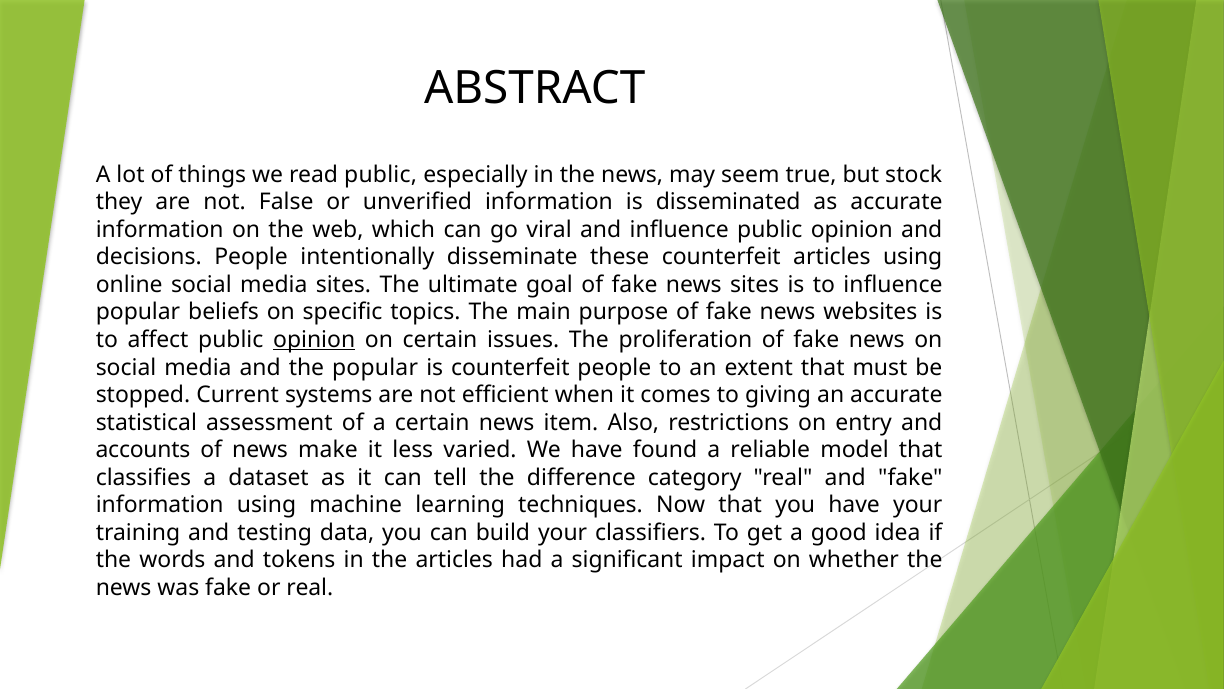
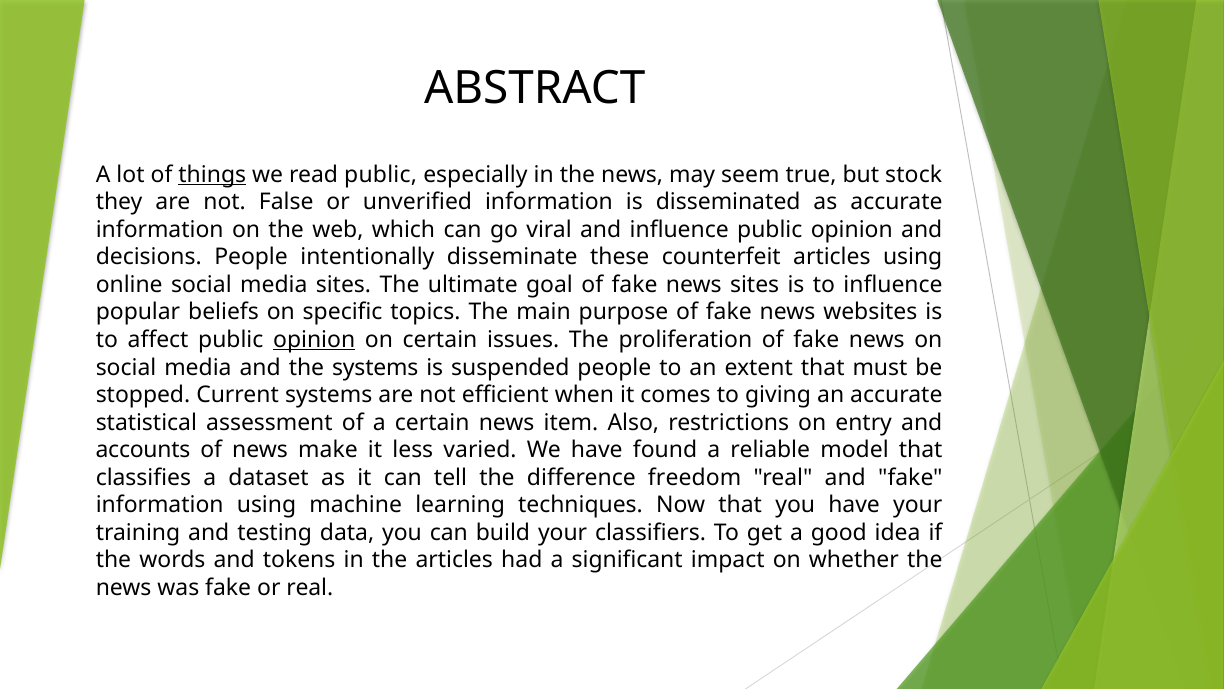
things underline: none -> present (212, 174)
the popular: popular -> systems (375, 367)
is counterfeit: counterfeit -> suspended (510, 367)
category: category -> freedom (695, 477)
